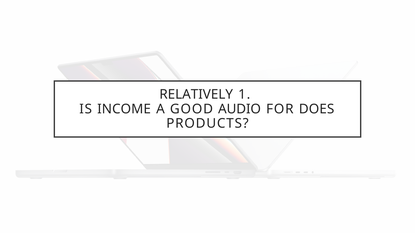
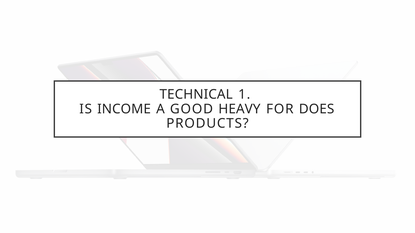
RELATIVELY: RELATIVELY -> TECHNICAL (196, 95)
AUDIO: AUDIO -> HEAVY (239, 109)
